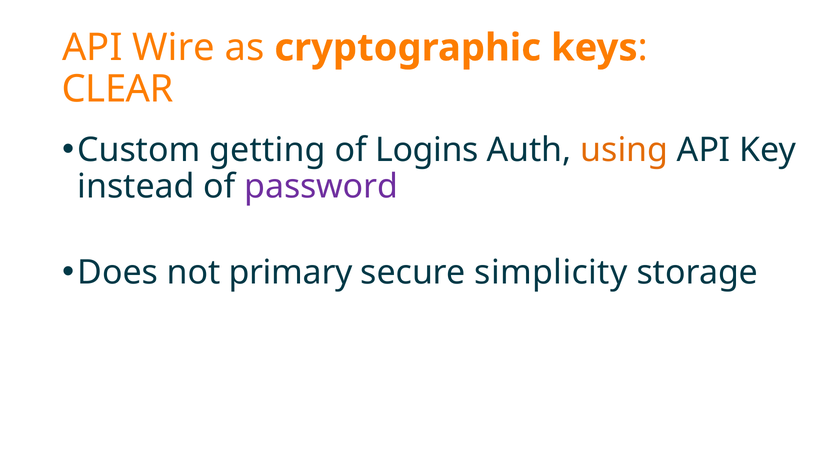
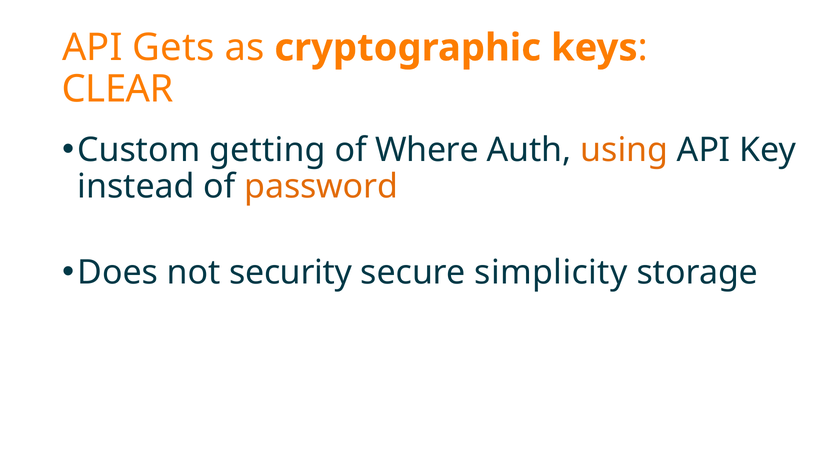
Wire: Wire -> Gets (173, 48)
Logins: Logins -> Where (427, 150)
password colour: purple -> orange (321, 187)
primary: primary -> security (291, 273)
